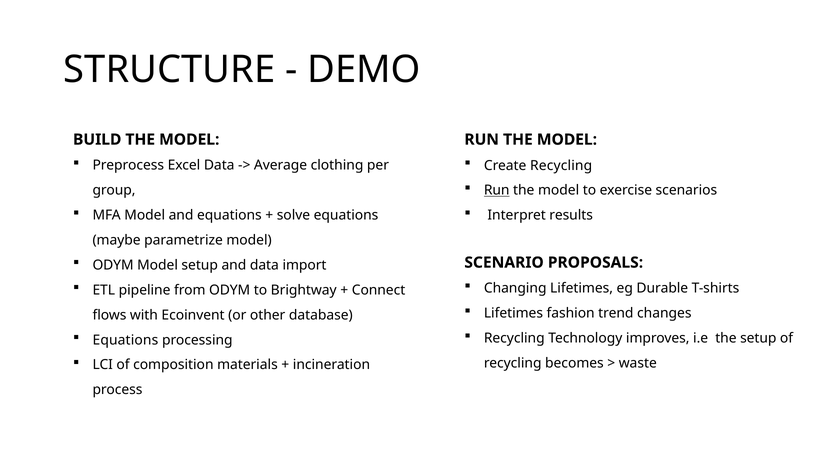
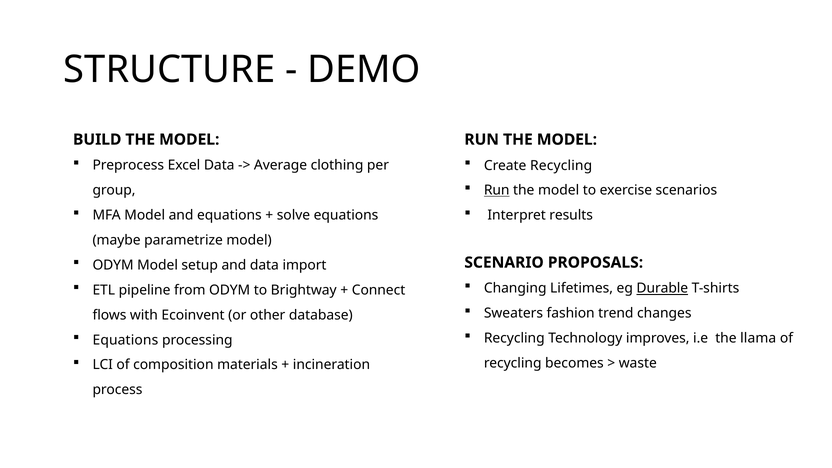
Durable underline: none -> present (662, 288)
Lifetimes: Lifetimes -> Sweaters (513, 313)
the setup: setup -> llama (758, 338)
